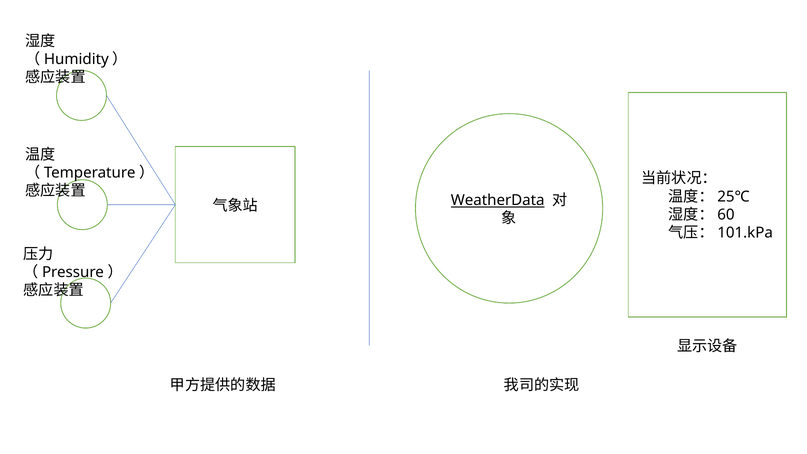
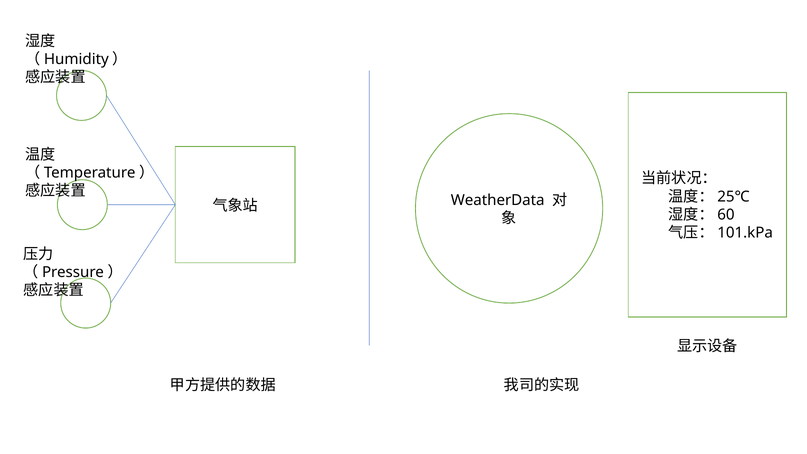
WeatherData underline: present -> none (498, 200)
